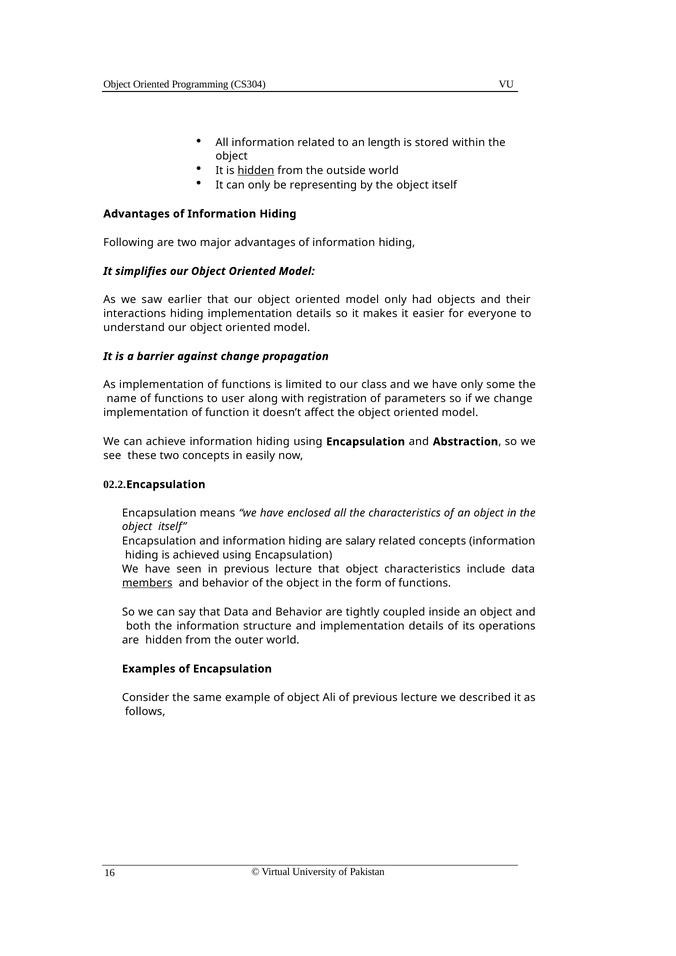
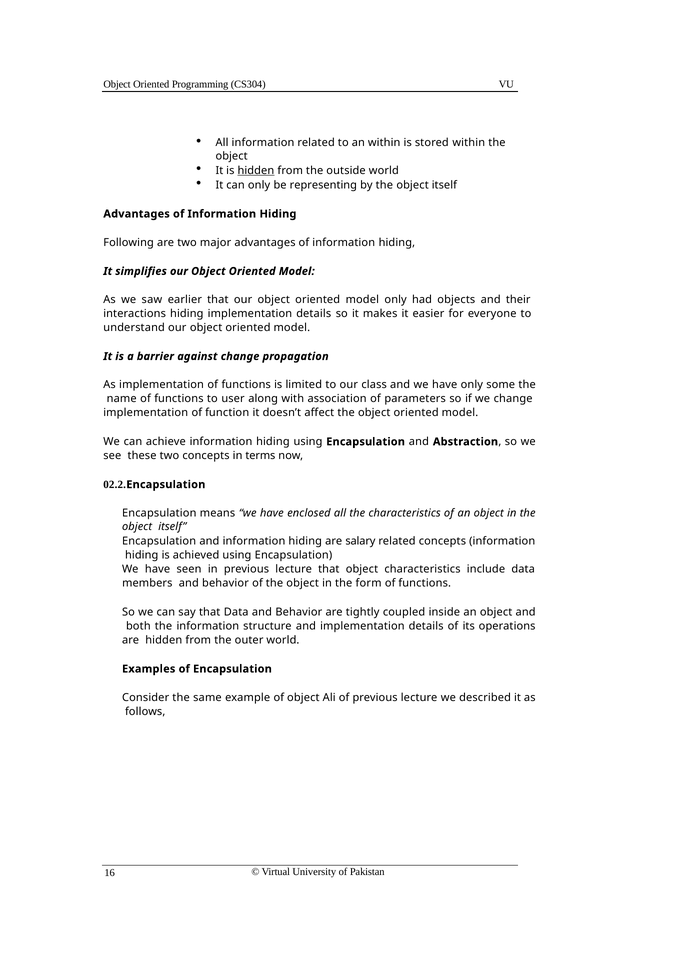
an length: length -> within (384, 143)
registration: registration -> association (337, 399)
easily: easily -> terms (260, 456)
members underline: present -> none (147, 583)
